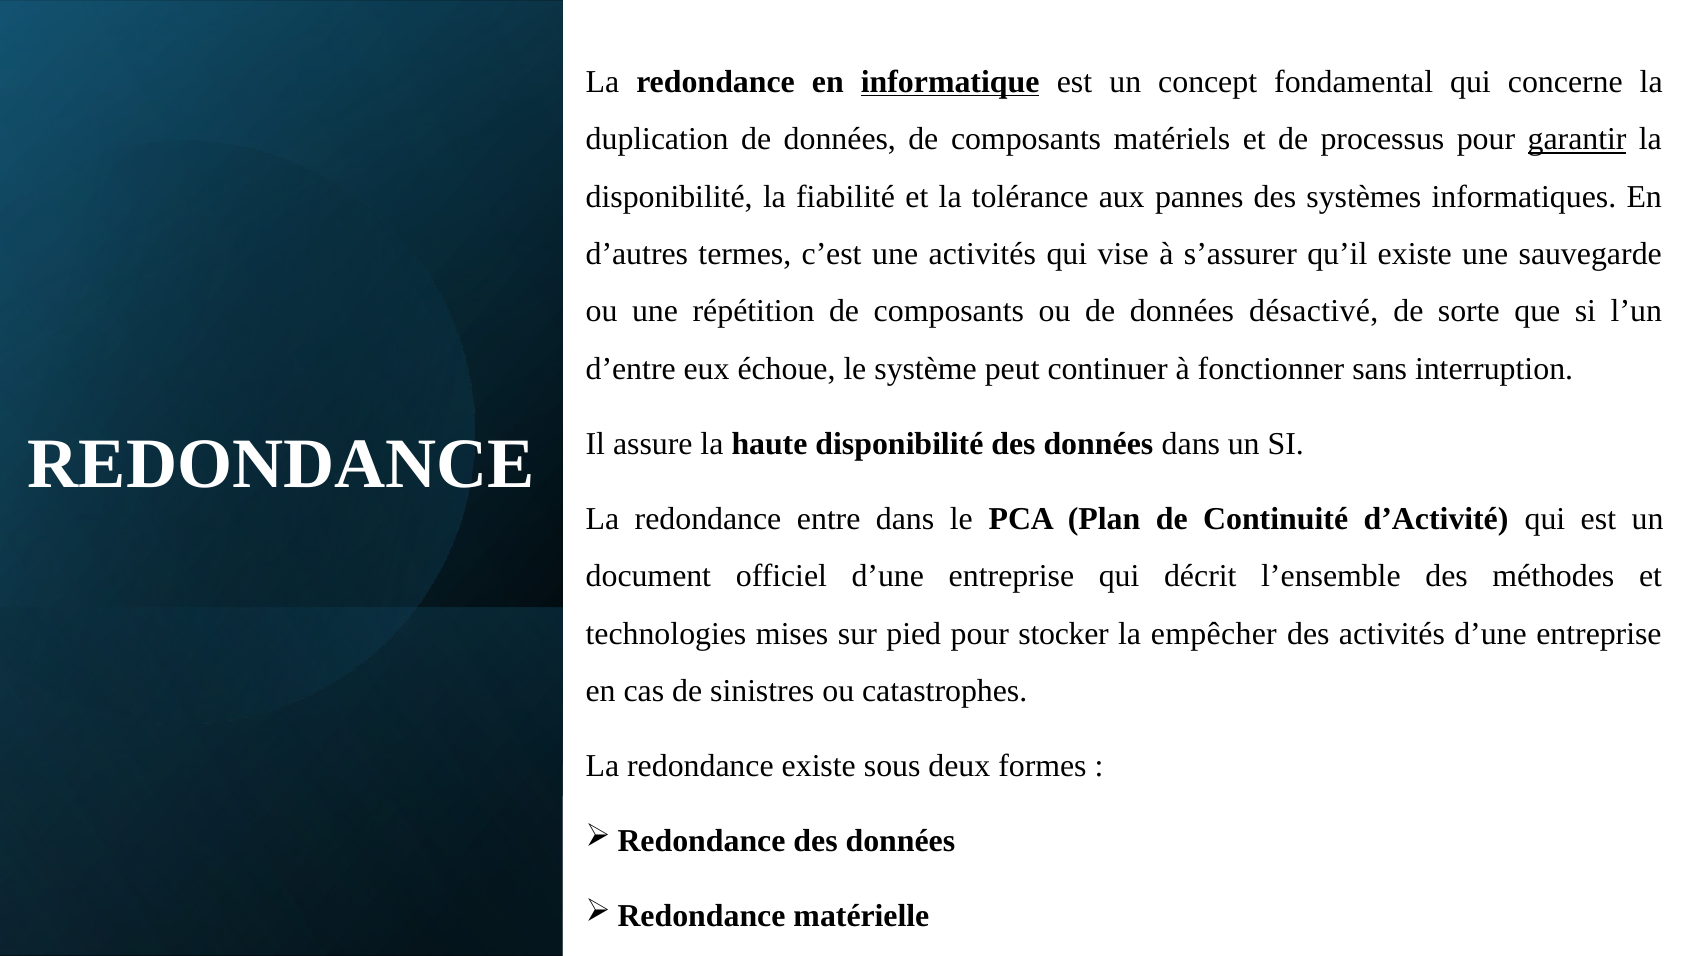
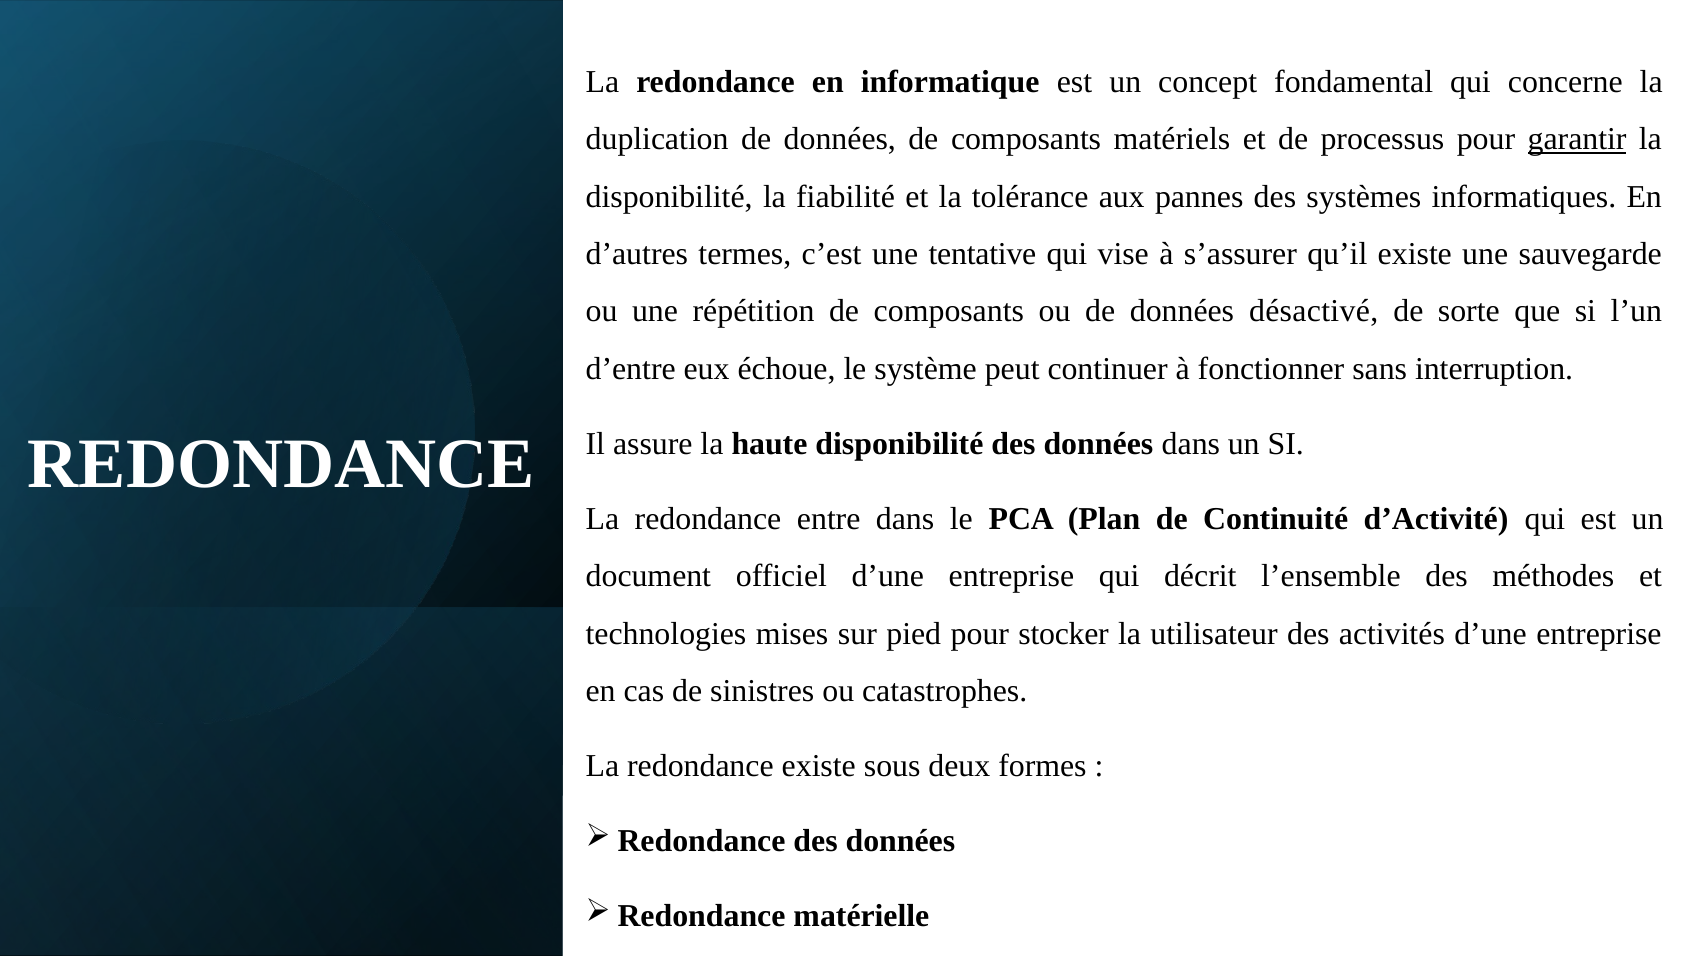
informatique underline: present -> none (950, 82)
une activités: activités -> tentative (982, 254)
empêcher: empêcher -> utilisateur (1214, 633)
